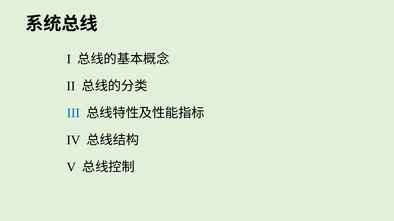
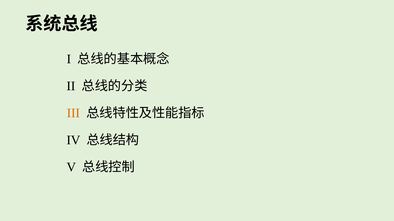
III colour: blue -> orange (73, 113)
